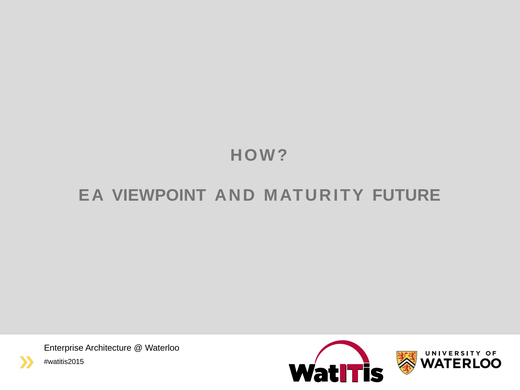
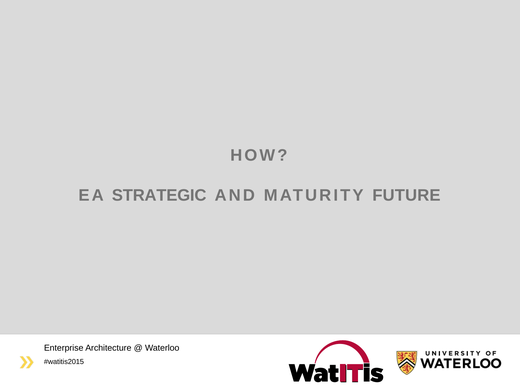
VIEWPOINT: VIEWPOINT -> STRATEGIC (159, 195)
